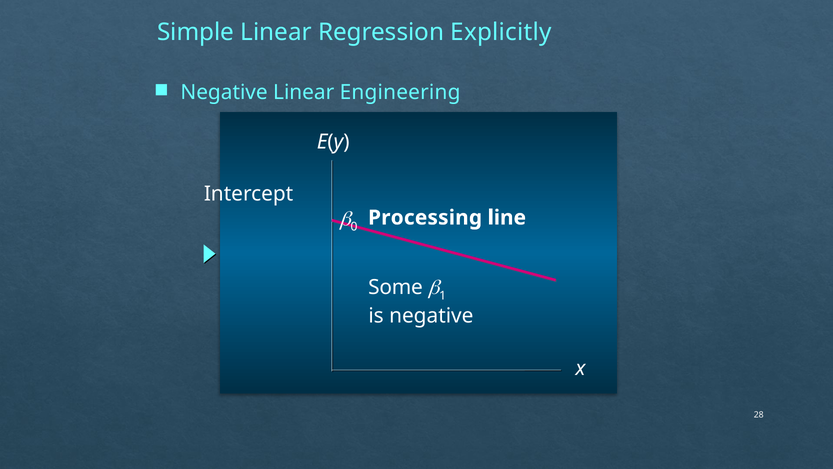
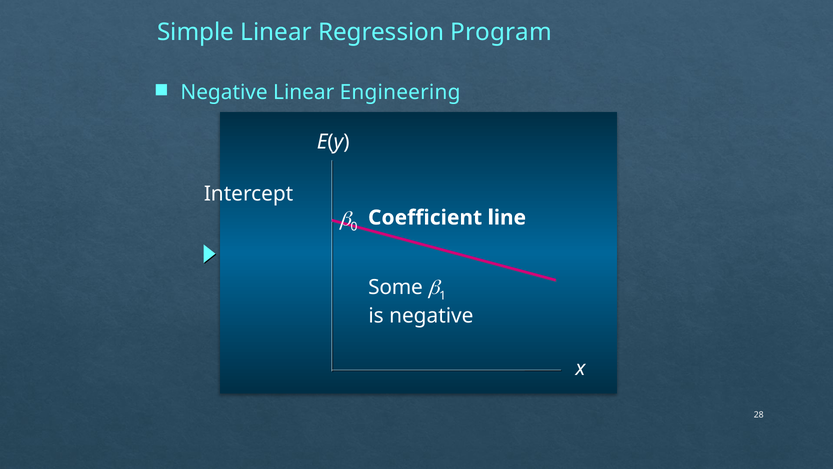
Explicitly: Explicitly -> Program (501, 32)
Processing: Processing -> Coefficient (425, 217)
